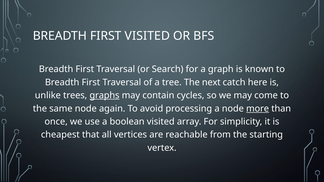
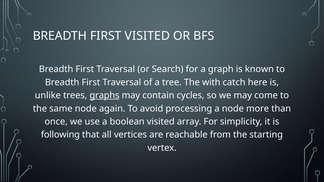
next: next -> with (211, 82)
more underline: present -> none (258, 109)
cheapest: cheapest -> following (60, 135)
